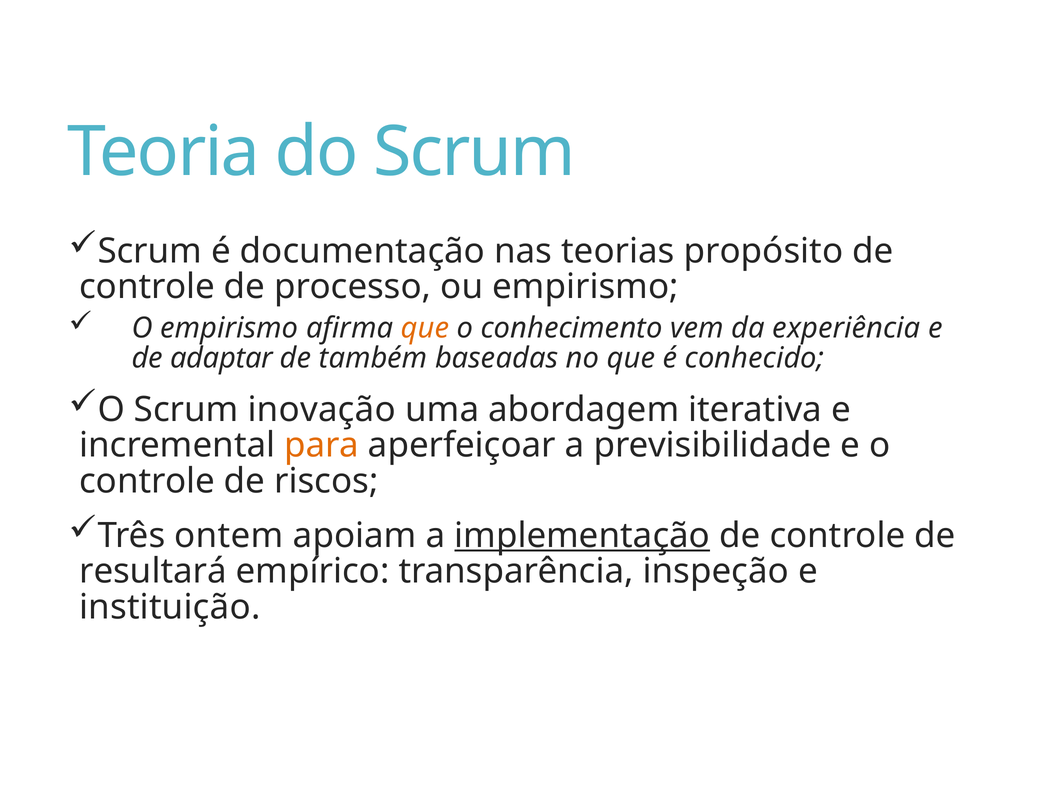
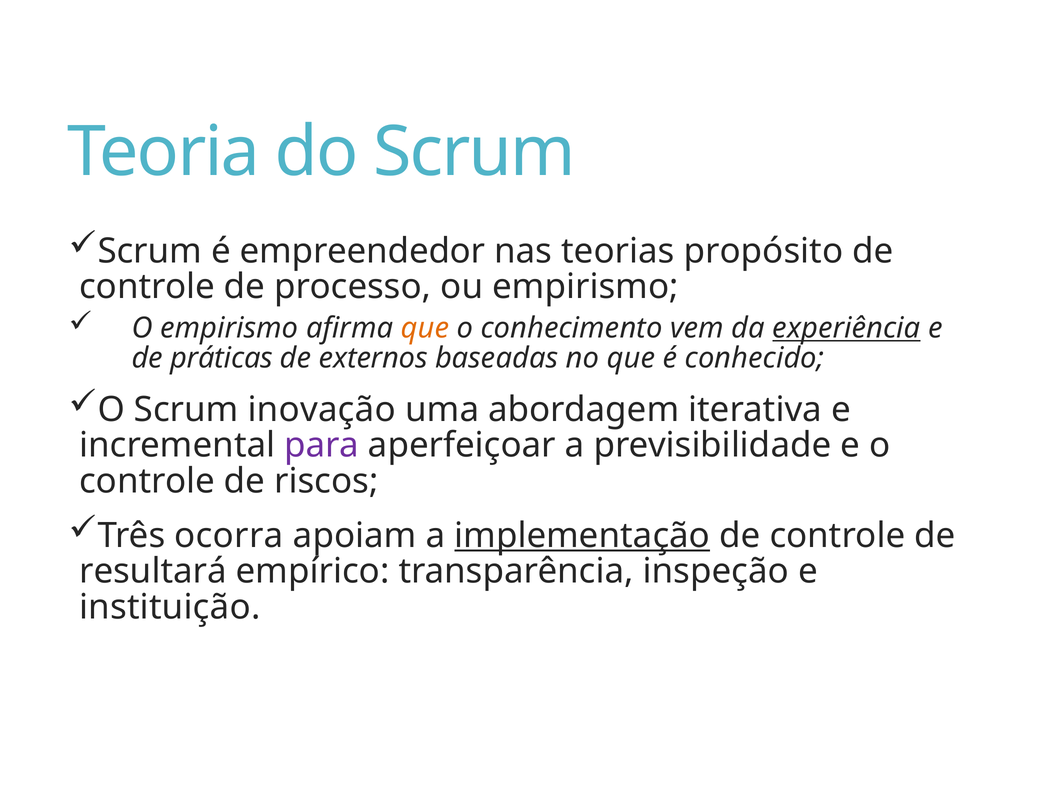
documentação: documentação -> empreendedor (363, 251)
experiência underline: none -> present (846, 328)
adaptar: adaptar -> práticas (222, 358)
também: também -> externos (373, 358)
para colour: orange -> purple (322, 445)
ontem: ontem -> ocorra (229, 535)
